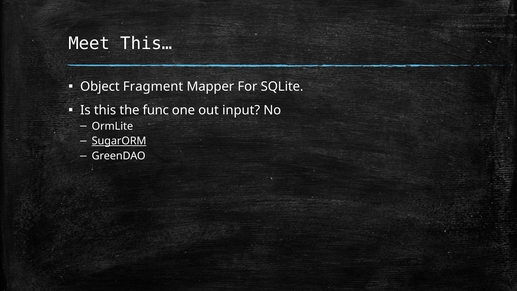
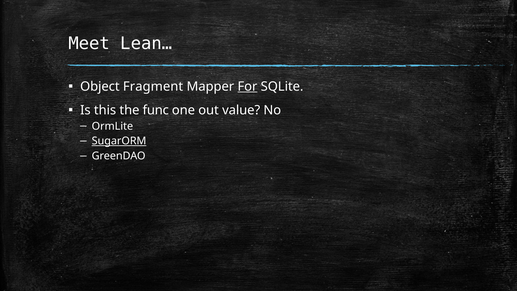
This…: This… -> Lean… (146, 44)
For underline: none -> present (247, 86)
input: input -> value (241, 110)
